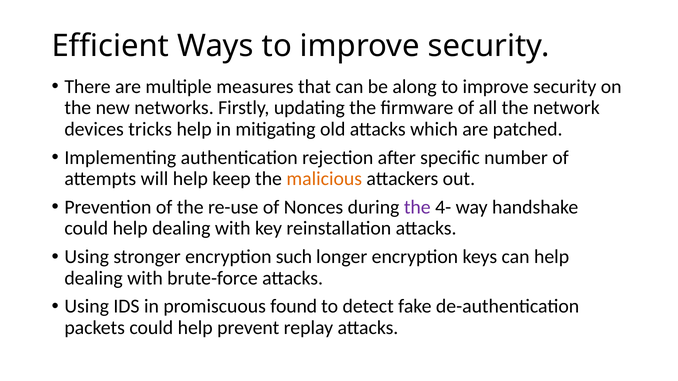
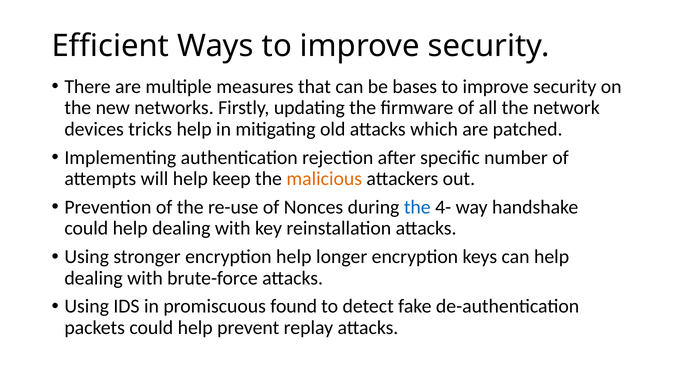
along: along -> bases (415, 87)
the colour: purple -> blue (417, 207)
encryption such: such -> help (294, 257)
